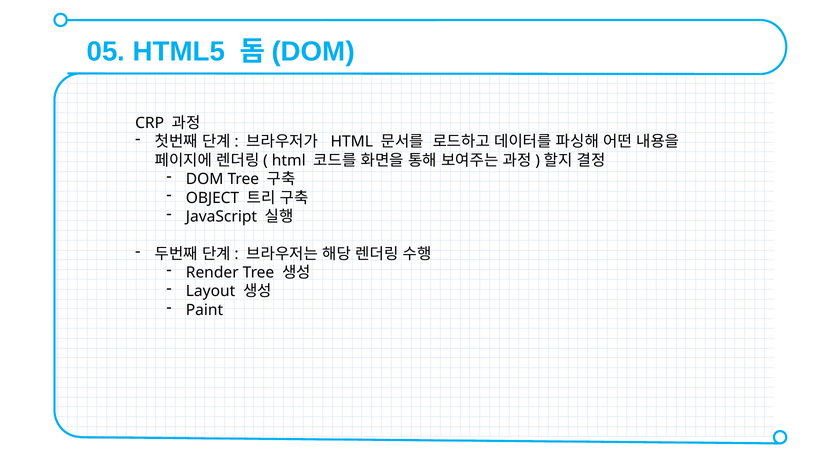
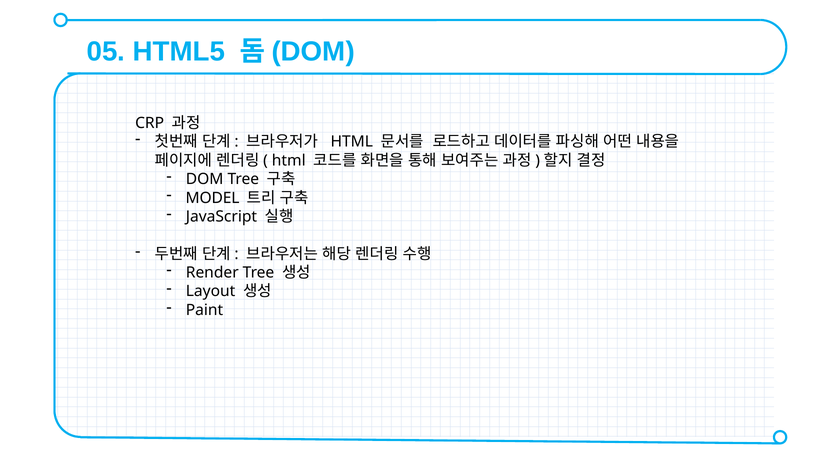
OBJECT: OBJECT -> MODEL (213, 198)
